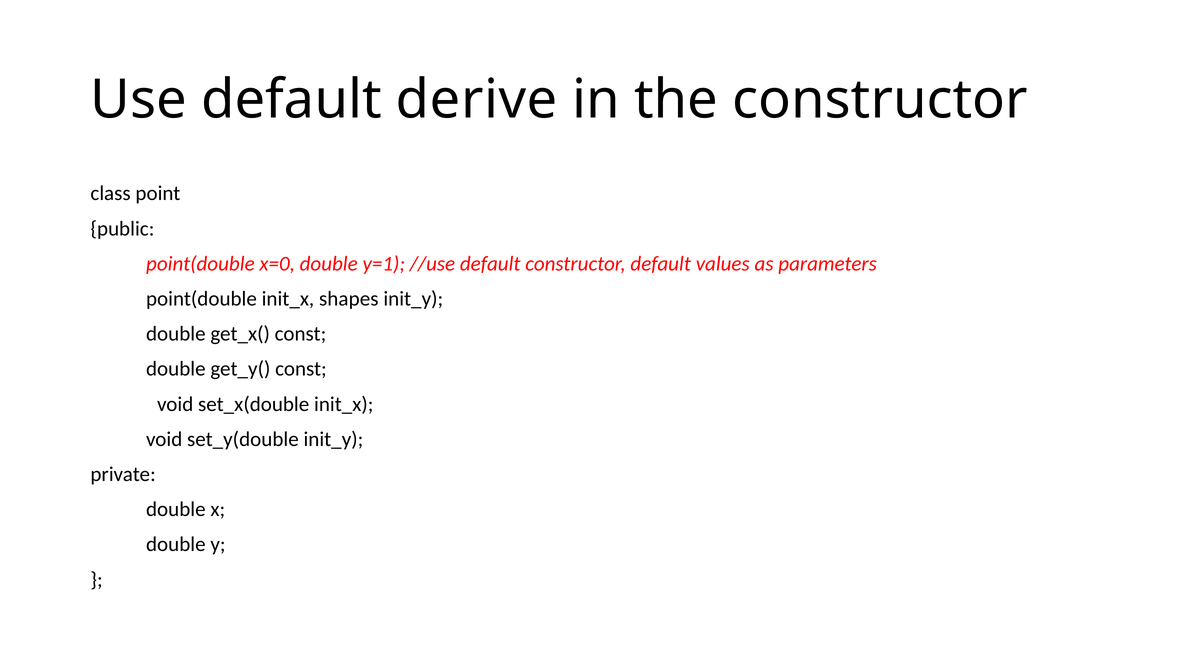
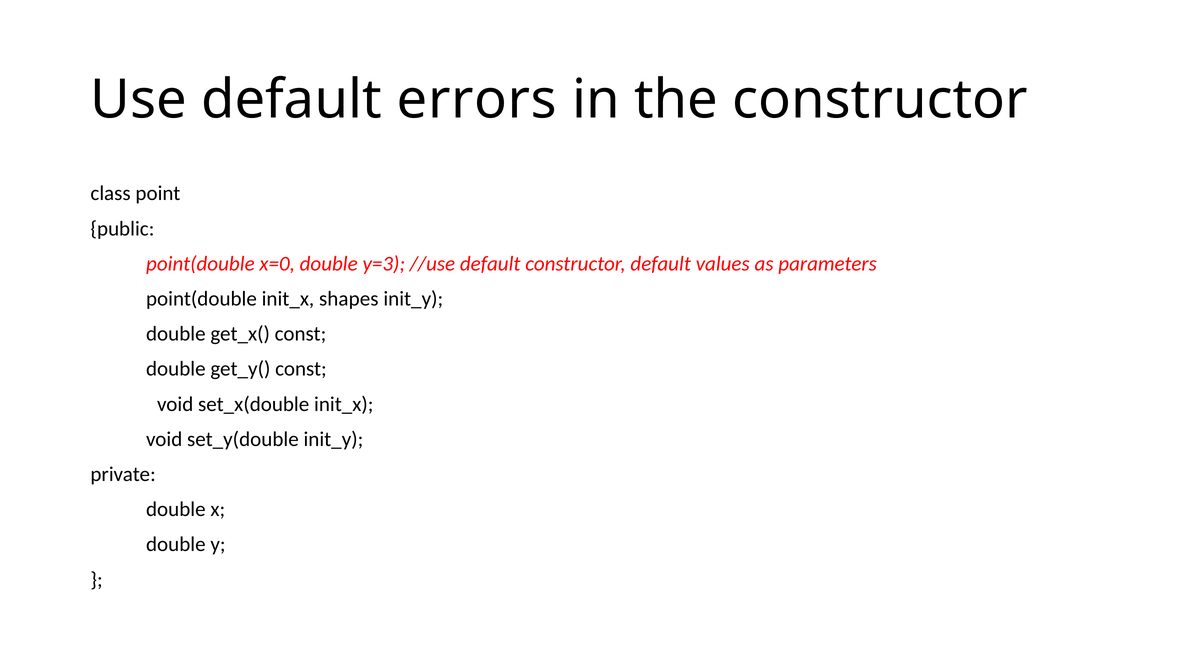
derive: derive -> errors (477, 100)
y=1: y=1 -> y=3 (384, 264)
